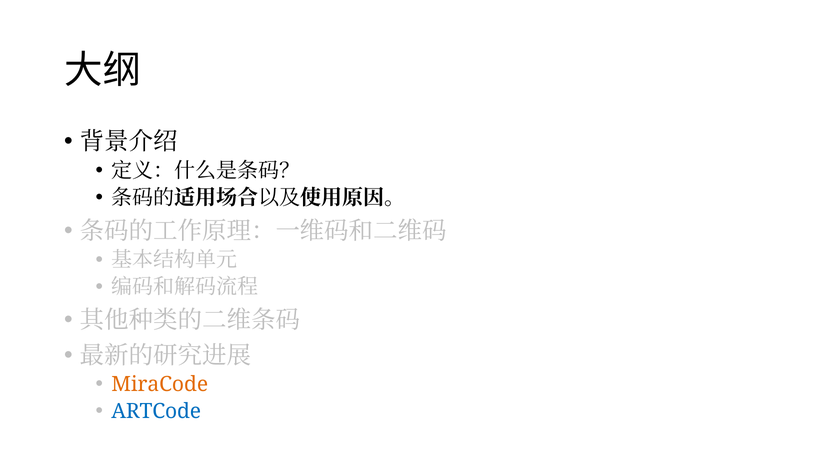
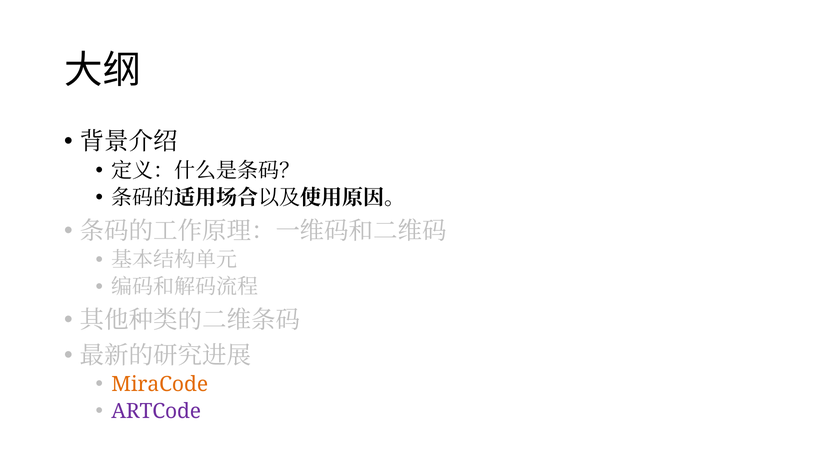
ARTCode colour: blue -> purple (156, 412)
